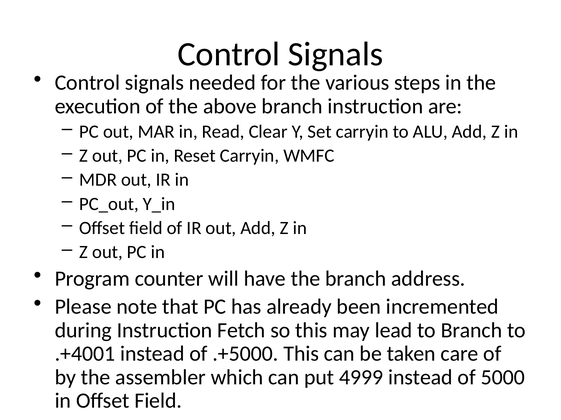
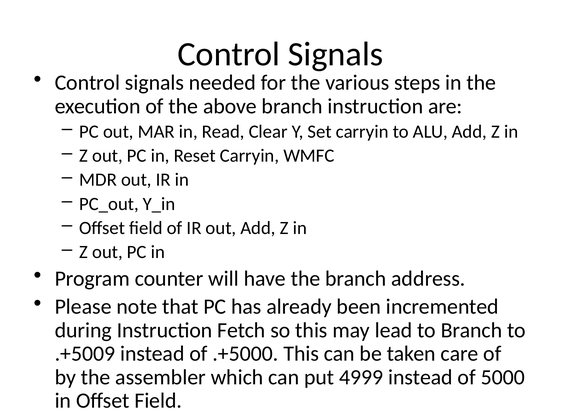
.+4001: .+4001 -> .+5009 (85, 354)
